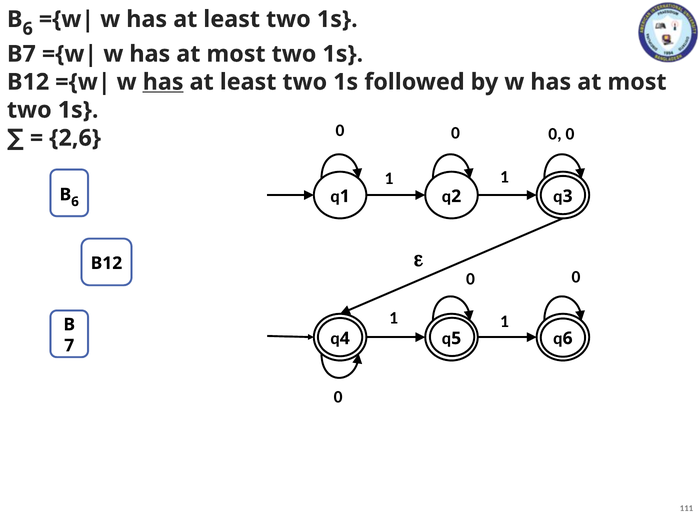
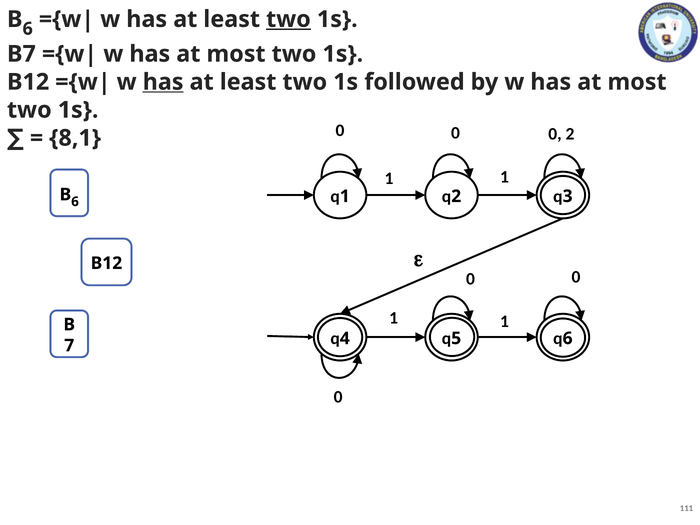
two underline: none -> present (288, 19)
0: 0 -> 2 (570, 134)
2,6: 2,6 -> 8,1 (75, 138)
